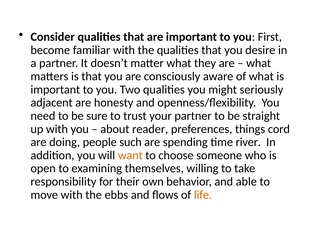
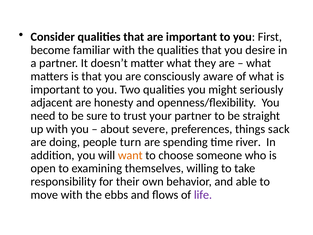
reader: reader -> severe (150, 129)
cord: cord -> sack (279, 129)
such: such -> turn (130, 142)
life colour: orange -> purple (203, 195)
